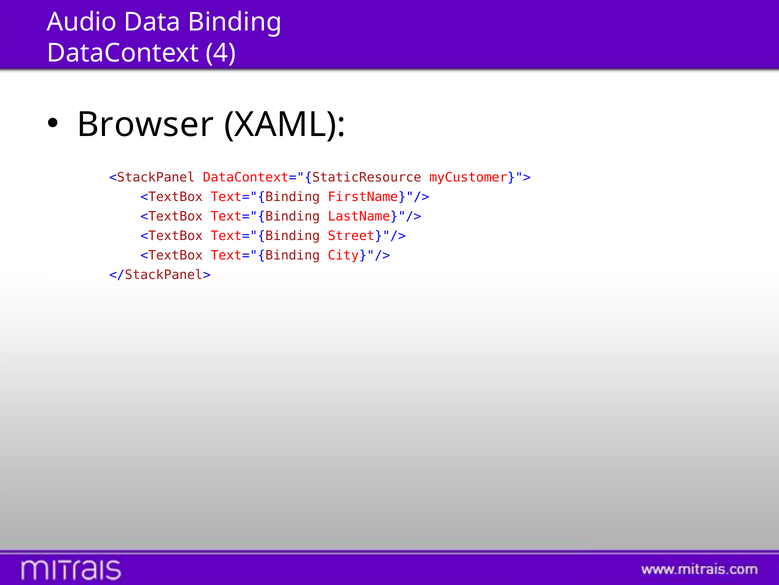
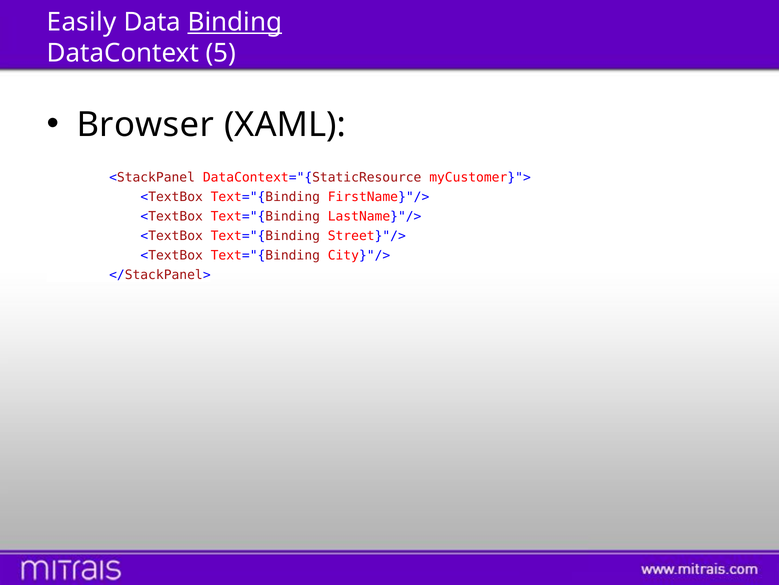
Audio: Audio -> Easily (82, 22)
Binding underline: none -> present (235, 22)
4: 4 -> 5 (221, 53)
